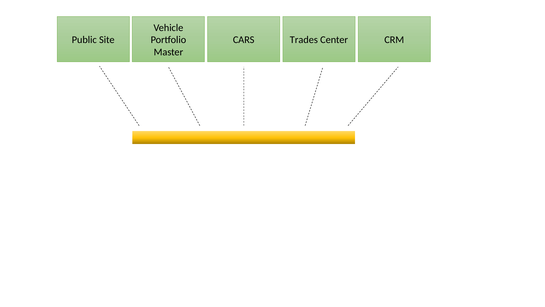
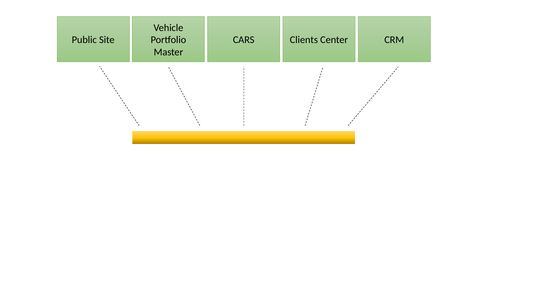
Trades: Trades -> Clients (304, 40)
